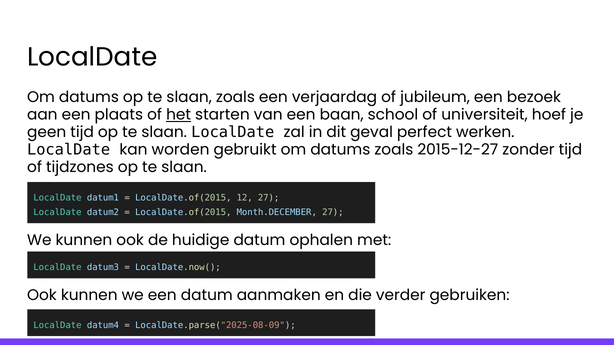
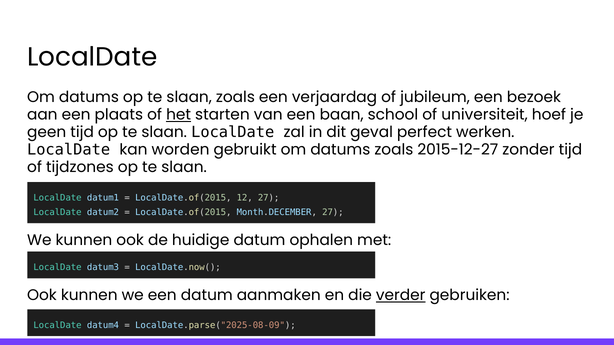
verder underline: none -> present (401, 296)
